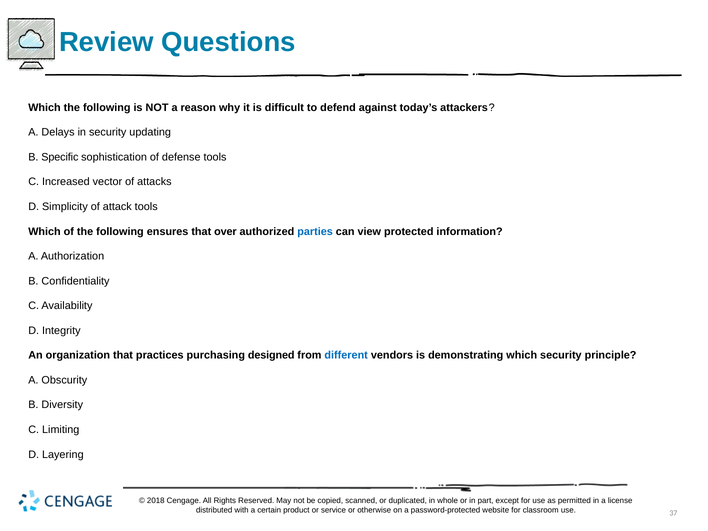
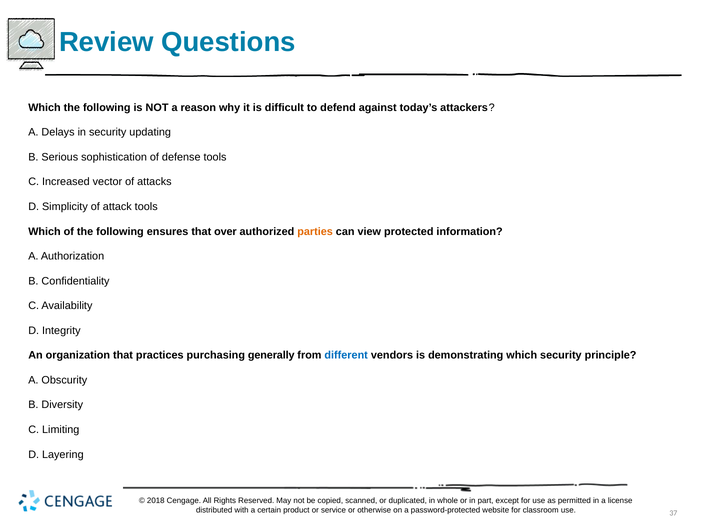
Specific: Specific -> Serious (60, 157)
parties colour: blue -> orange (315, 231)
designed: designed -> generally (271, 355)
